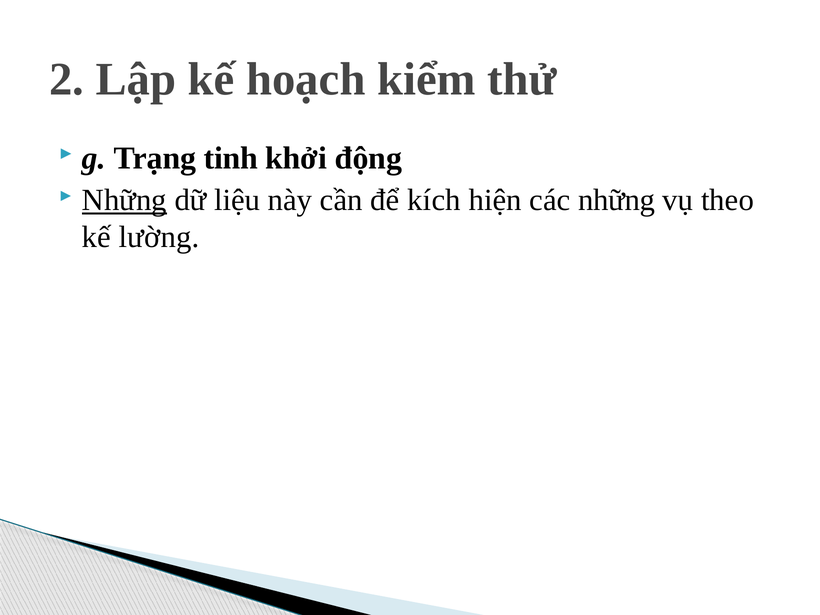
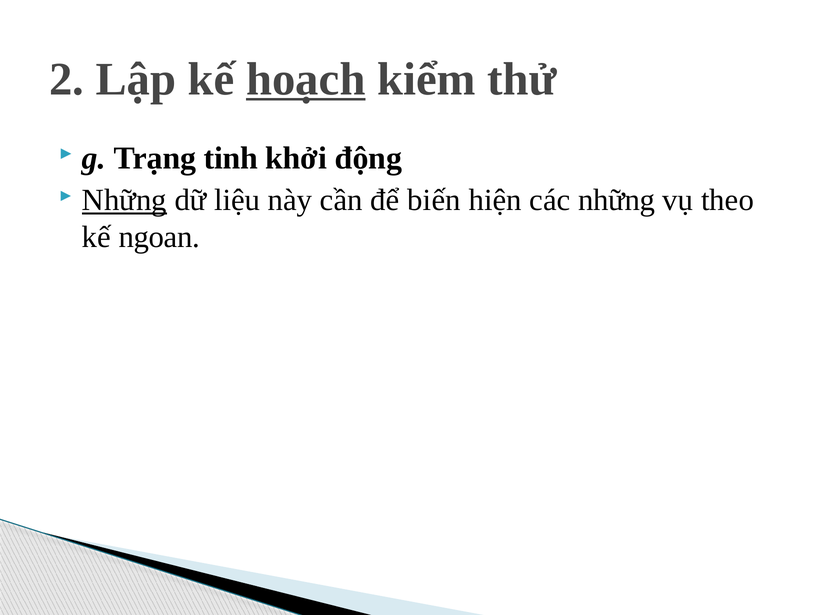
hoạch underline: none -> present (306, 79)
kích: kích -> biến (434, 200)
lường: lường -> ngoan (159, 237)
